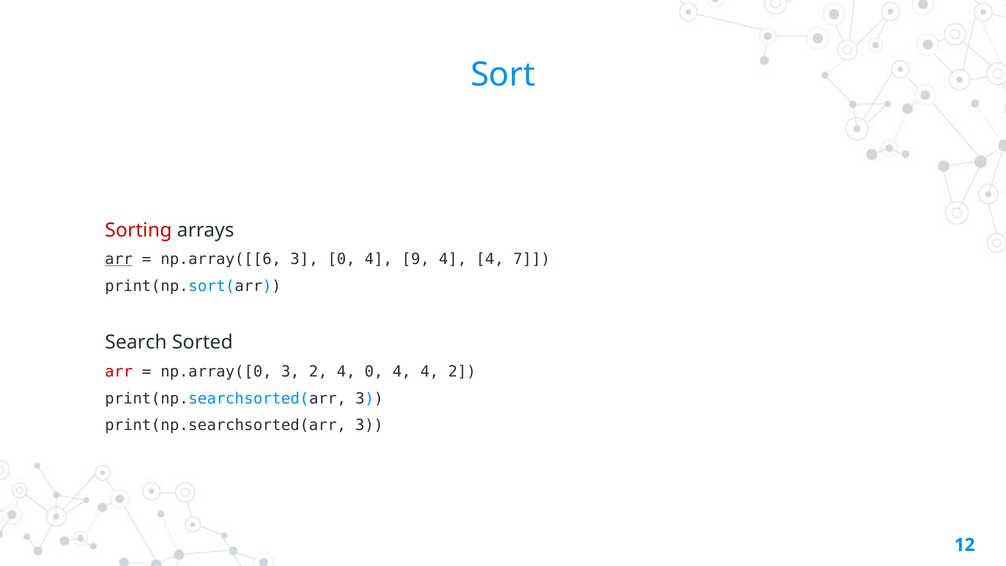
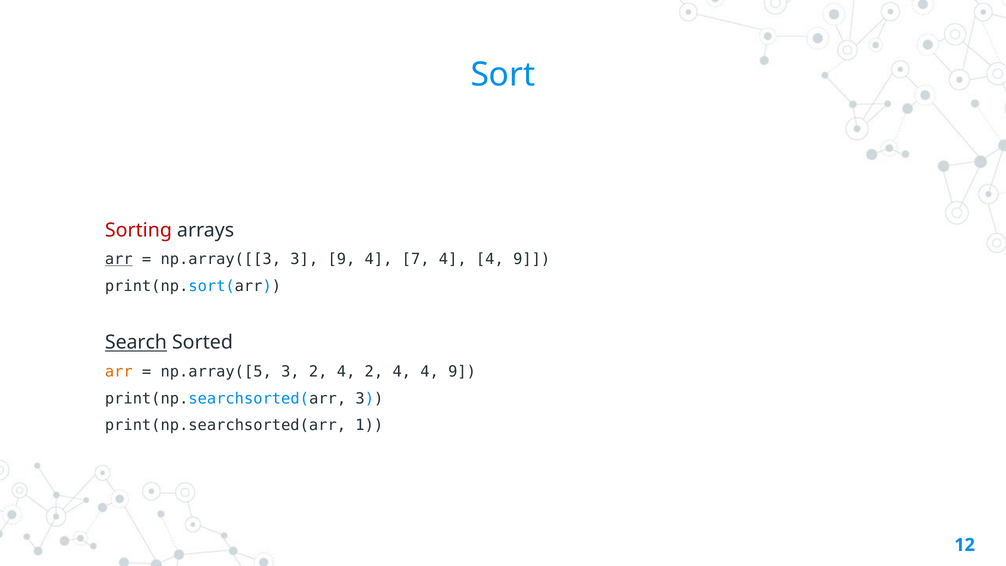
np.array([[6: np.array([[6 -> np.array([[3 (221, 259)
3 0: 0 -> 9 (341, 259)
9: 9 -> 7 (416, 259)
7: 7 -> 9 (532, 259)
Search underline: none -> present (136, 342)
arr colour: red -> orange (119, 372)
np.array([0: np.array([0 -> np.array([5 (216, 372)
4 0: 0 -> 2 (374, 372)
2: 2 -> 9 (462, 372)
3: 3 -> 1 (369, 425)
